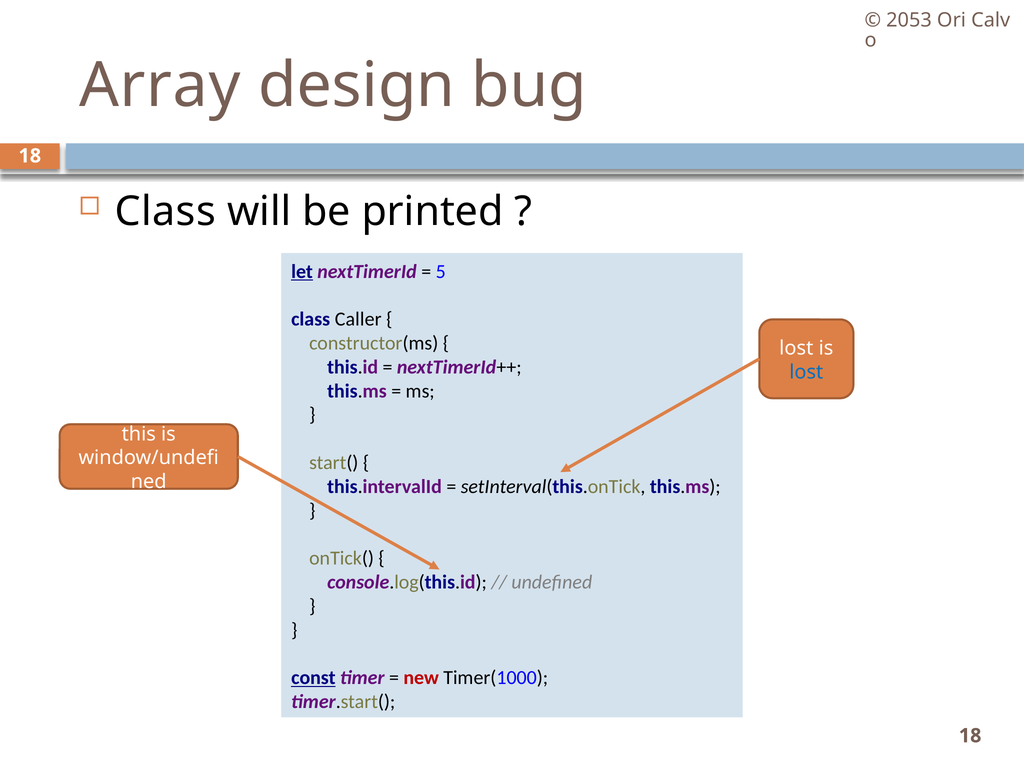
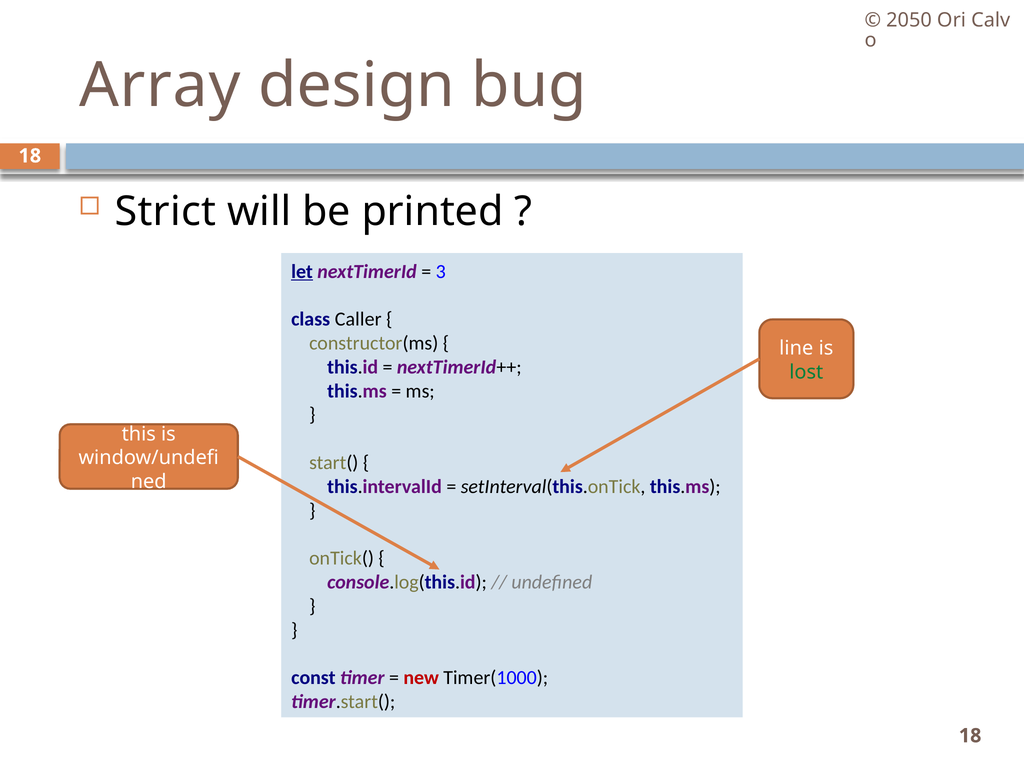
2053: 2053 -> 2050 (909, 20)
Class: Class -> Strict (165, 212)
5: 5 -> 3 (441, 271)
lost: lost -> line (796, 348)
lost colour: blue -> green (806, 372)
const underline: present -> none (313, 678)
